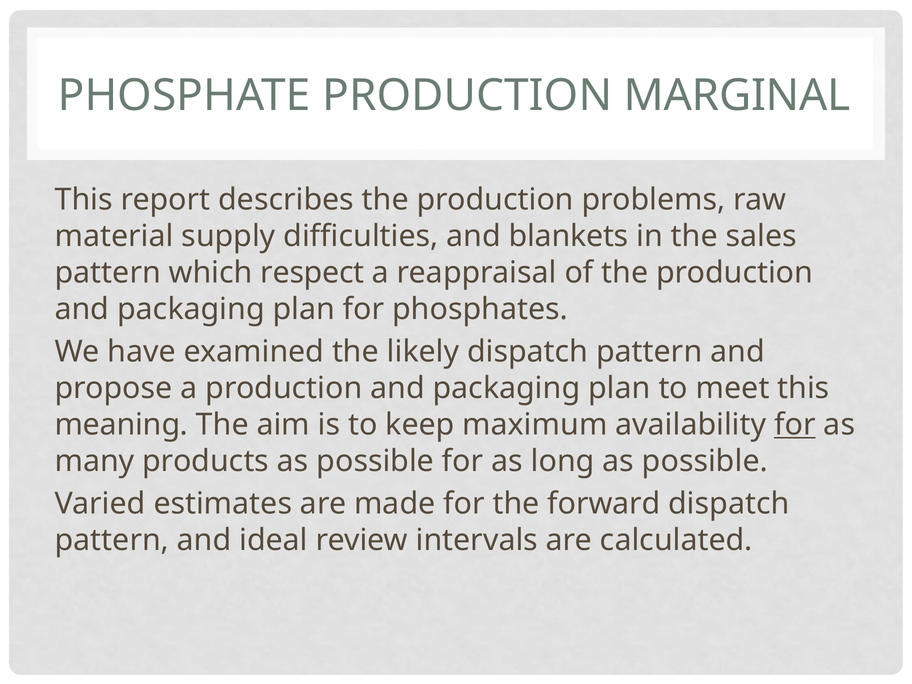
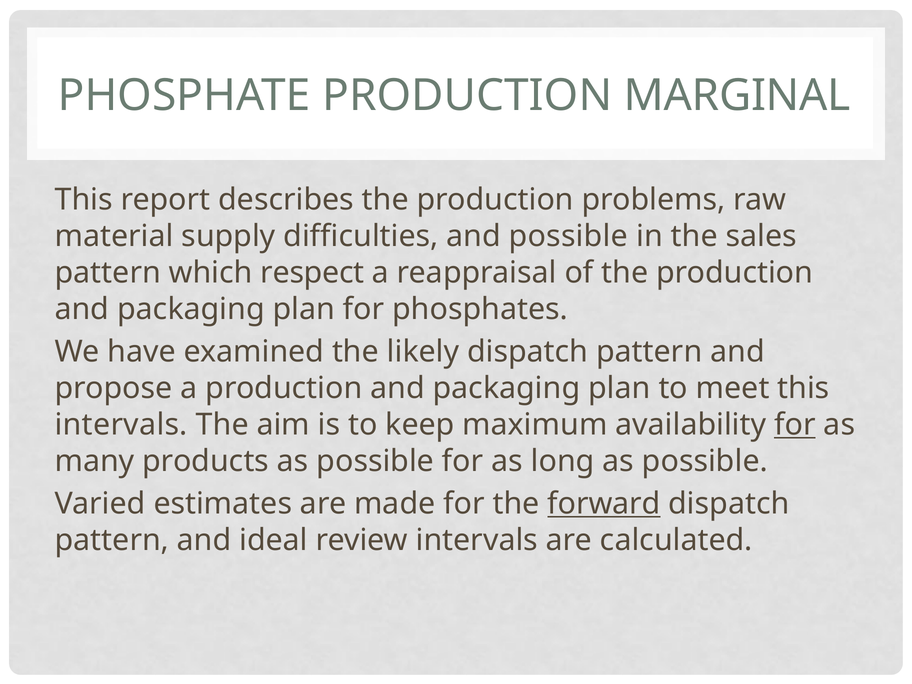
and blankets: blankets -> possible (568, 236)
meaning: meaning -> intervals (121, 425)
forward underline: none -> present (604, 504)
